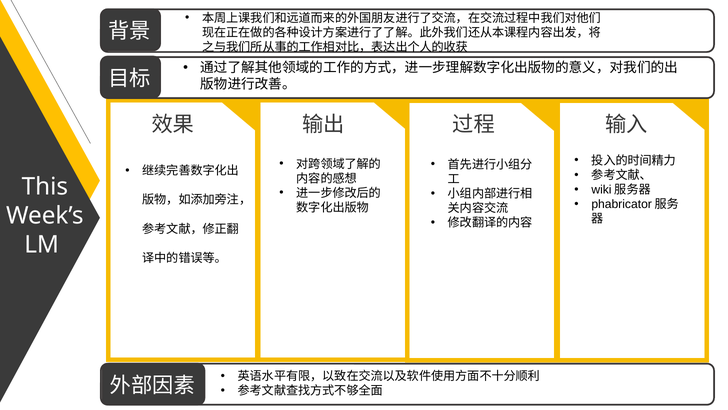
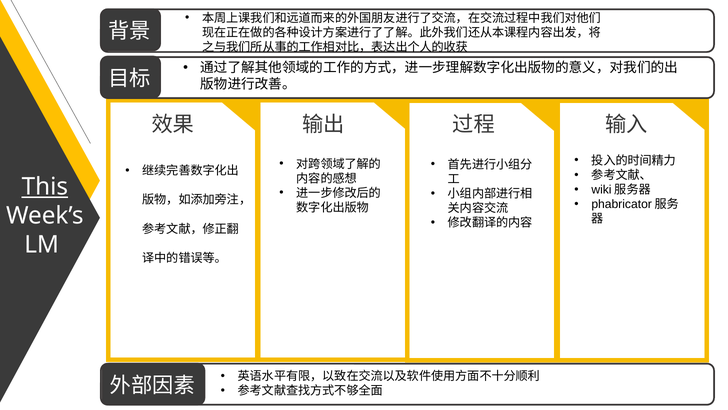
This underline: none -> present (45, 186)
